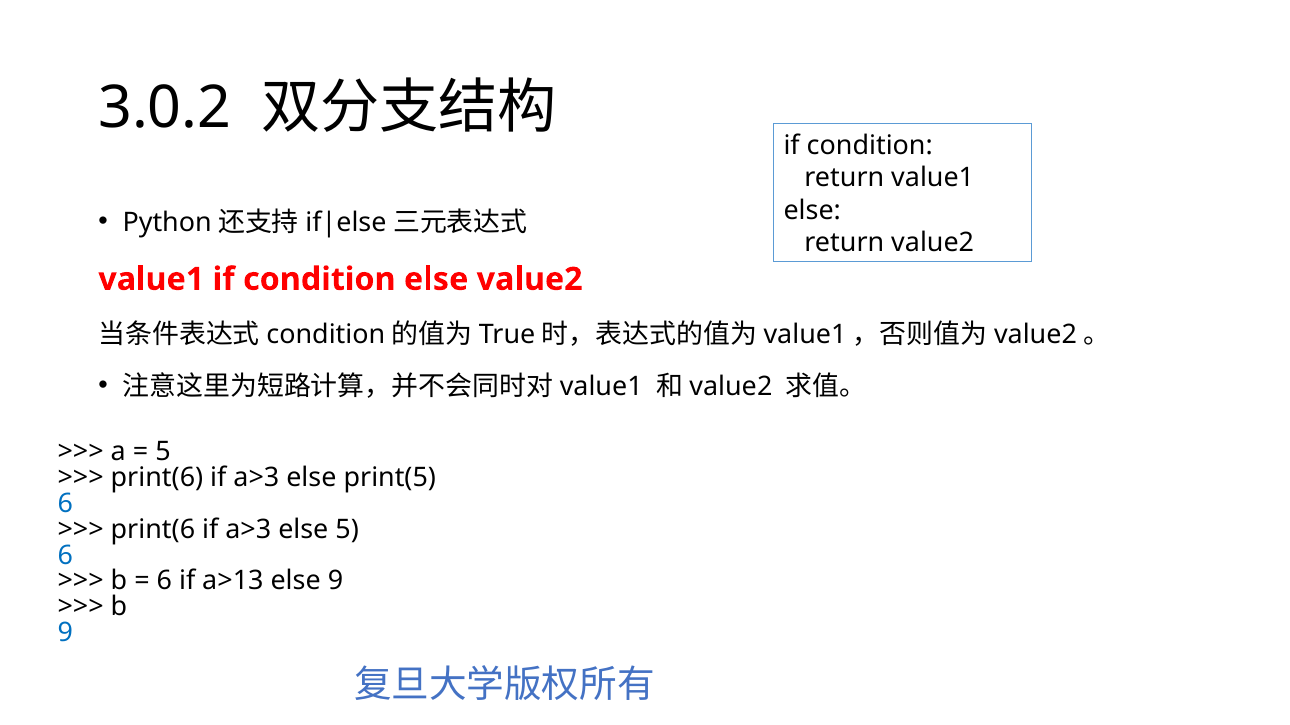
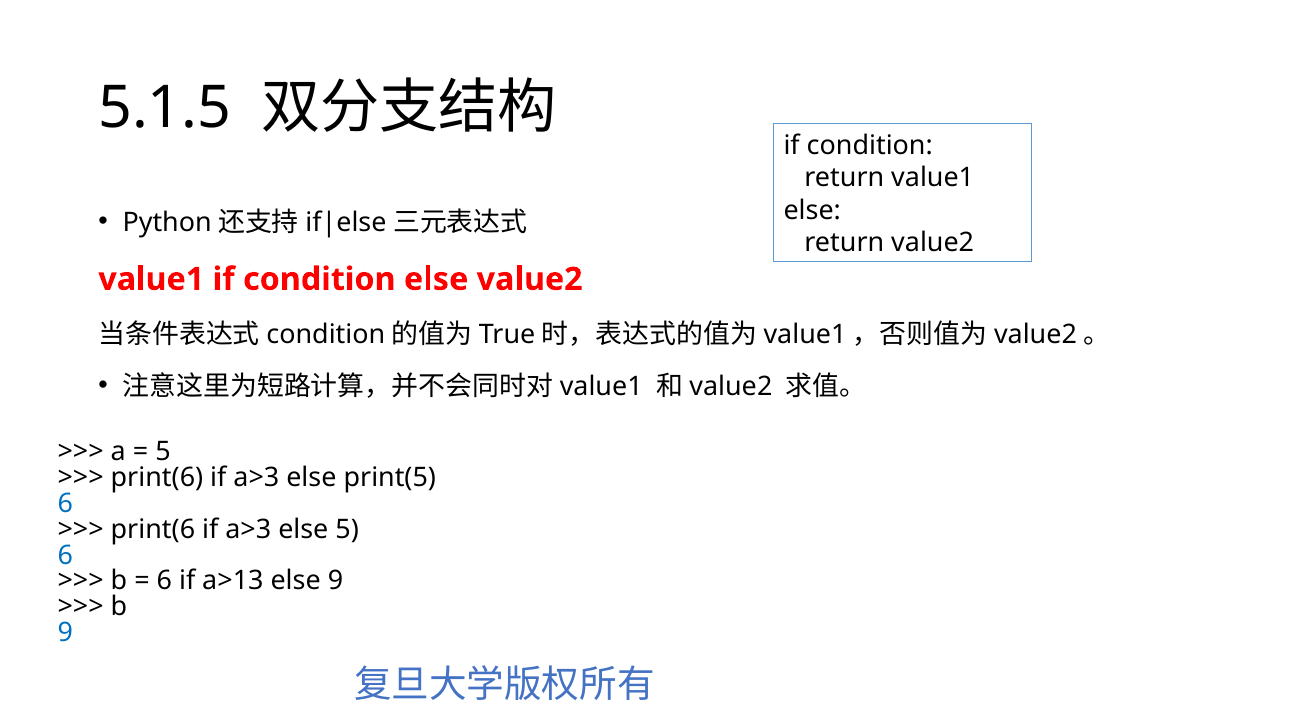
3.0.2: 3.0.2 -> 5.1.5 (165, 108)
